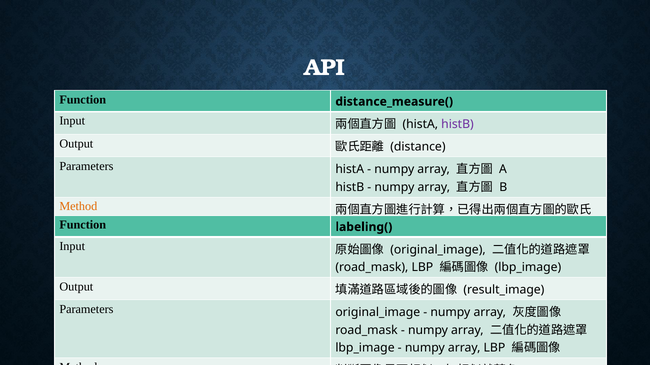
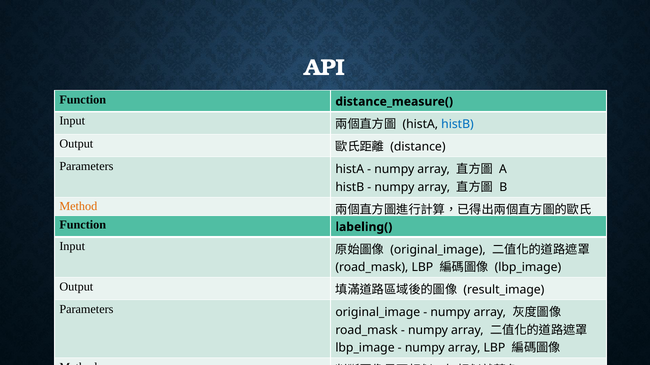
histB colour: purple -> blue (457, 124)
